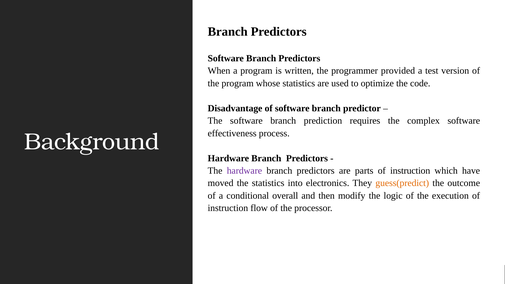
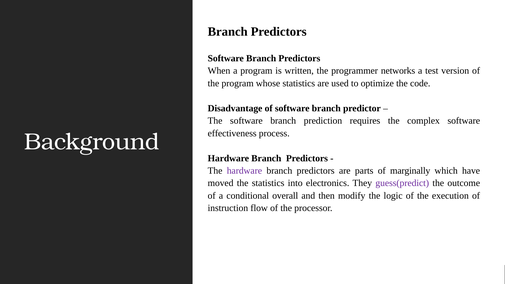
provided: provided -> networks (398, 71)
parts of instruction: instruction -> marginally (410, 171)
guess(predict colour: orange -> purple (402, 183)
